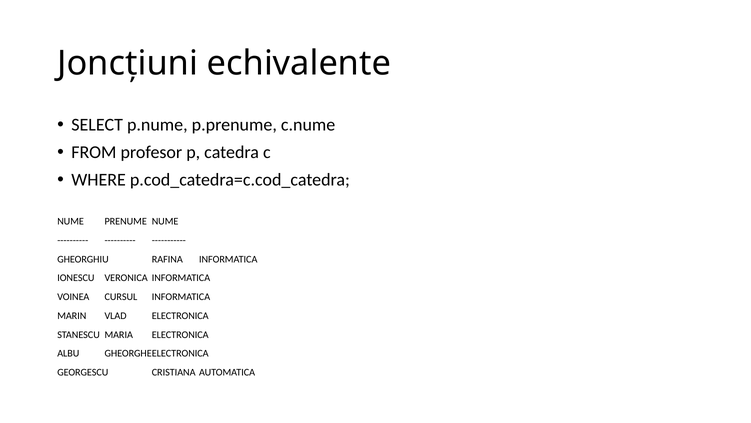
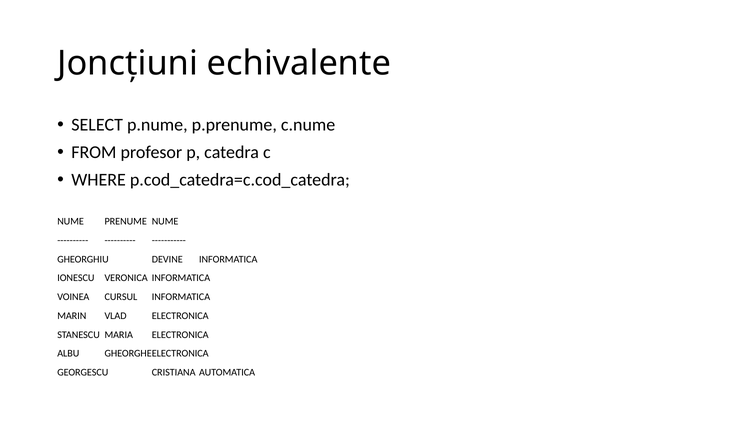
RAFINA: RAFINA -> DEVINE (167, 259)
